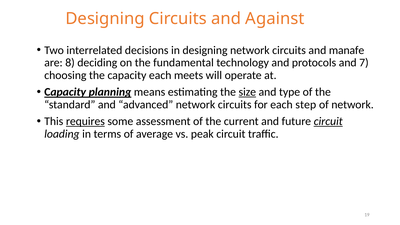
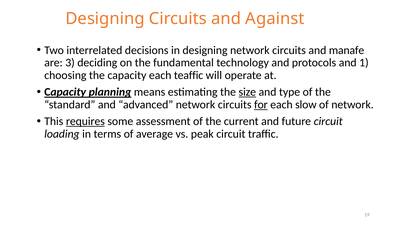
8: 8 -> 3 (70, 63)
7: 7 -> 1 (364, 63)
meets: meets -> teaffic (189, 75)
for underline: none -> present (261, 105)
step: step -> slow (306, 105)
circuit underline: present -> none (328, 121)
